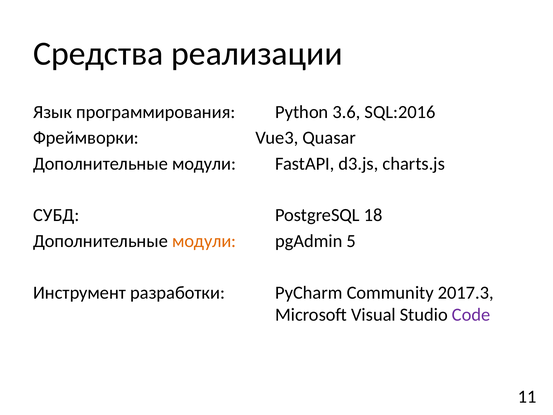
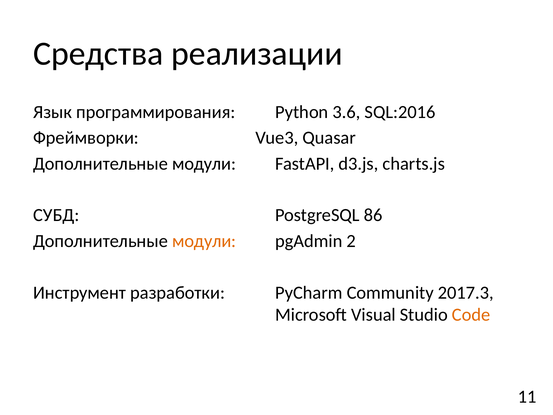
18: 18 -> 86 (373, 215)
5: 5 -> 2 (351, 241)
Code colour: purple -> orange (471, 315)
